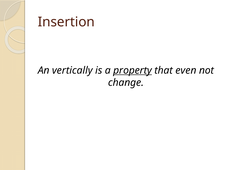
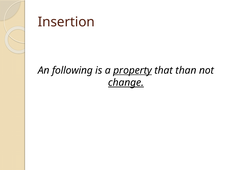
vertically: vertically -> following (72, 70)
even: even -> than (186, 70)
change underline: none -> present (126, 82)
